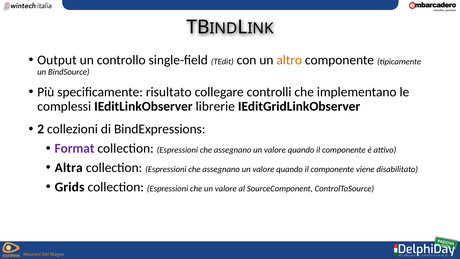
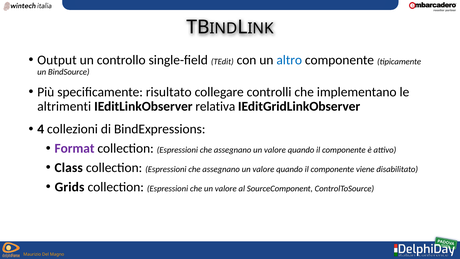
altro colour: orange -> blue (289, 60)
complessi: complessi -> altrimenti (64, 106)
librerie: librerie -> relativa (215, 106)
2: 2 -> 4 (41, 129)
Altra: Altra -> Class (69, 168)
